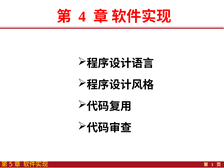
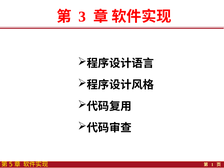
4: 4 -> 3 (82, 17)
